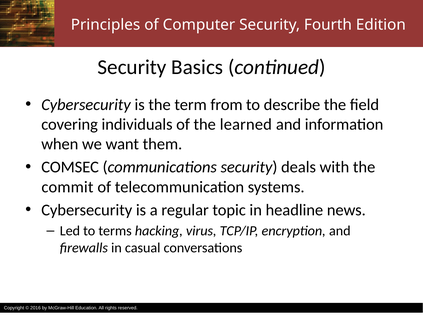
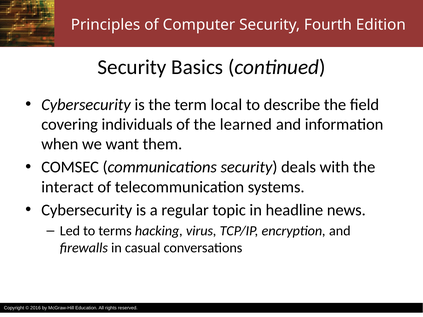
from: from -> local (226, 105)
commit: commit -> interact (67, 187)
